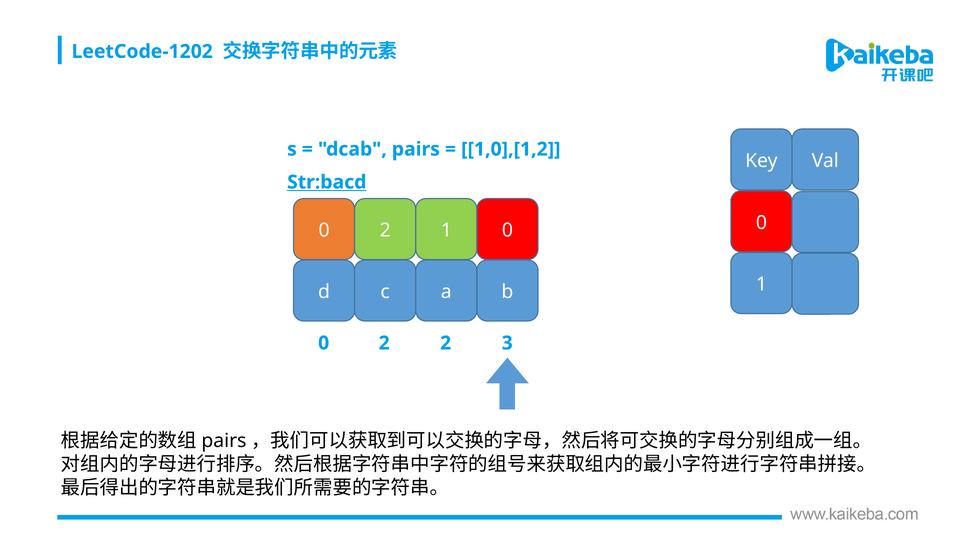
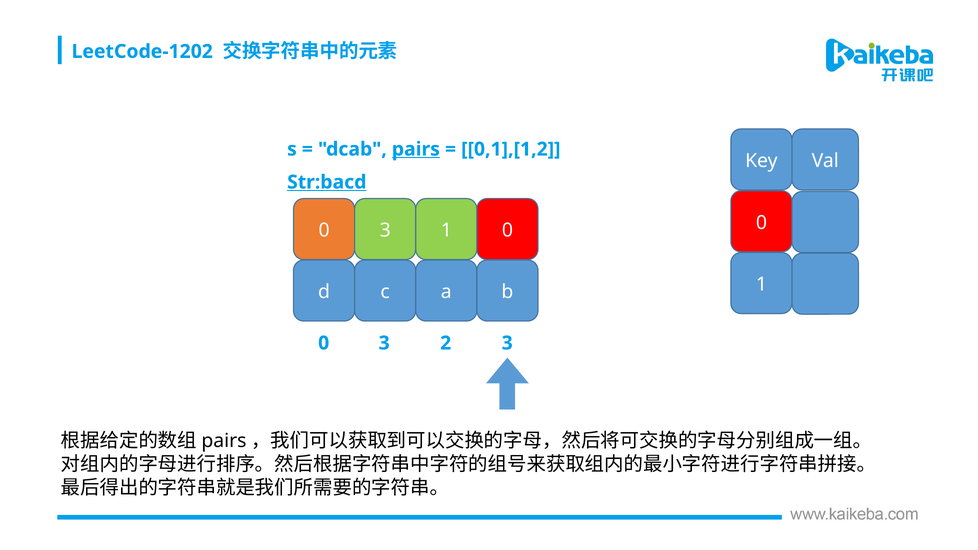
pairs underline: none -> present (416, 149)
1,0],[1,2: 1,0],[1,2 -> 0,1],[1,2 (511, 149)
2: 2 -> 3 (385, 230)
2: 2 -> 3 (384, 343)
